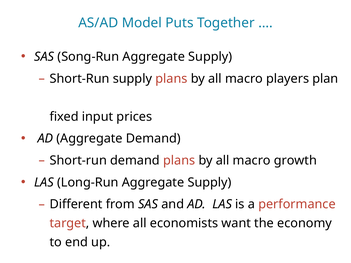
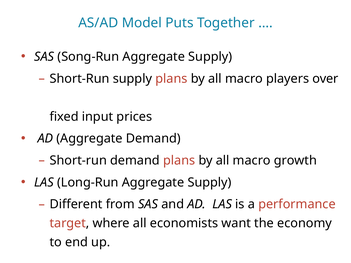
plan: plan -> over (325, 79)
